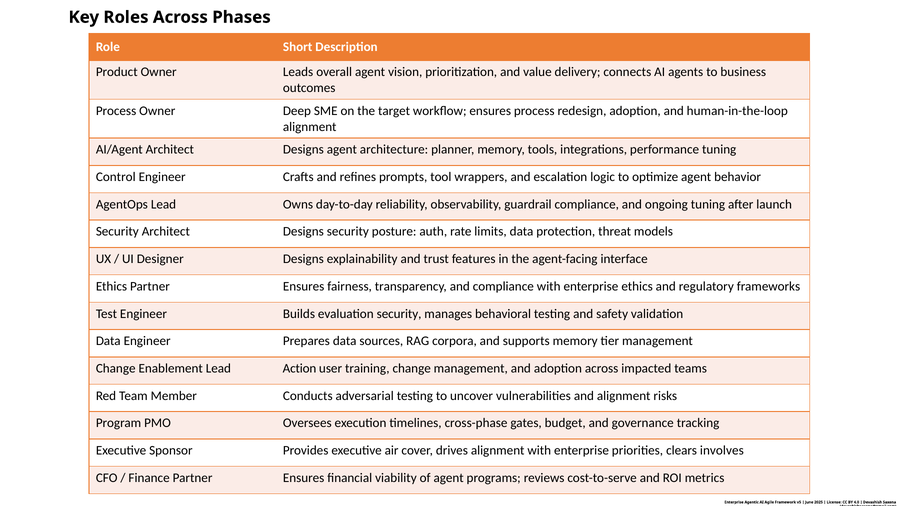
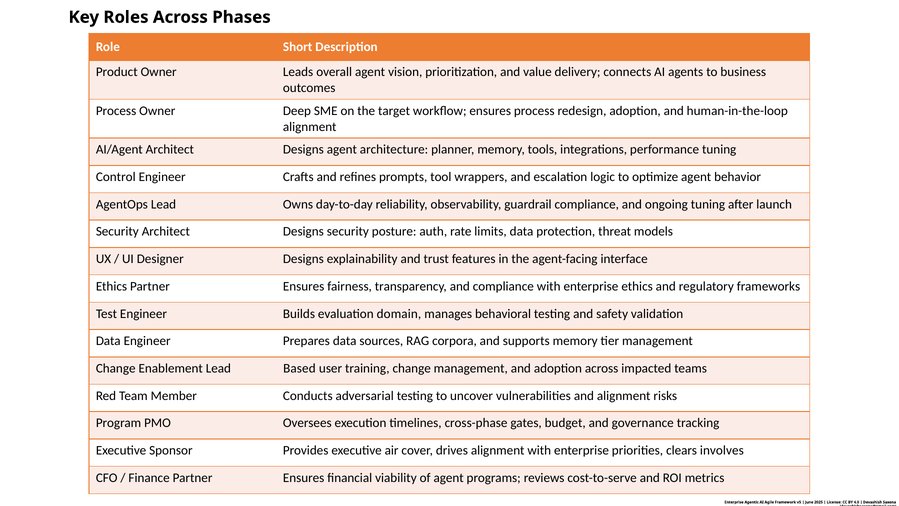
evaluation security: security -> domain (399, 314)
Action: Action -> Based (299, 368)
